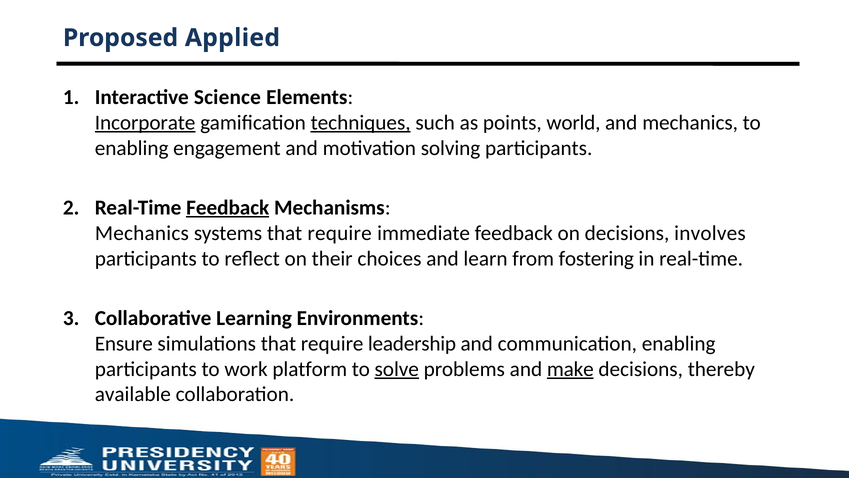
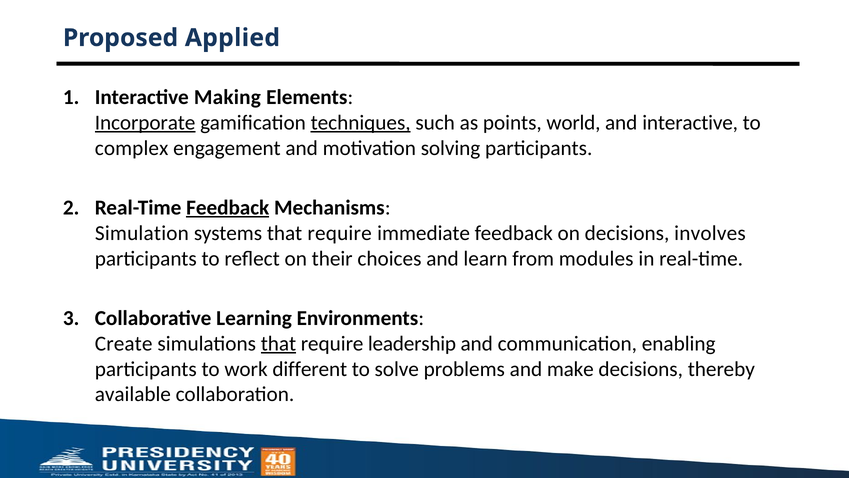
Science: Science -> Making (227, 97)
and mechanics: mechanics -> interactive (690, 122)
enabling: enabling -> complex (132, 148)
Mechanics: Mechanics -> Simulation (142, 233)
fostering: fostering -> modules (596, 258)
Ensure: Ensure -> Create (124, 343)
that underline: none -> present (278, 343)
platform: platform -> different (310, 369)
solve underline: present -> none (397, 369)
make underline: present -> none (570, 369)
